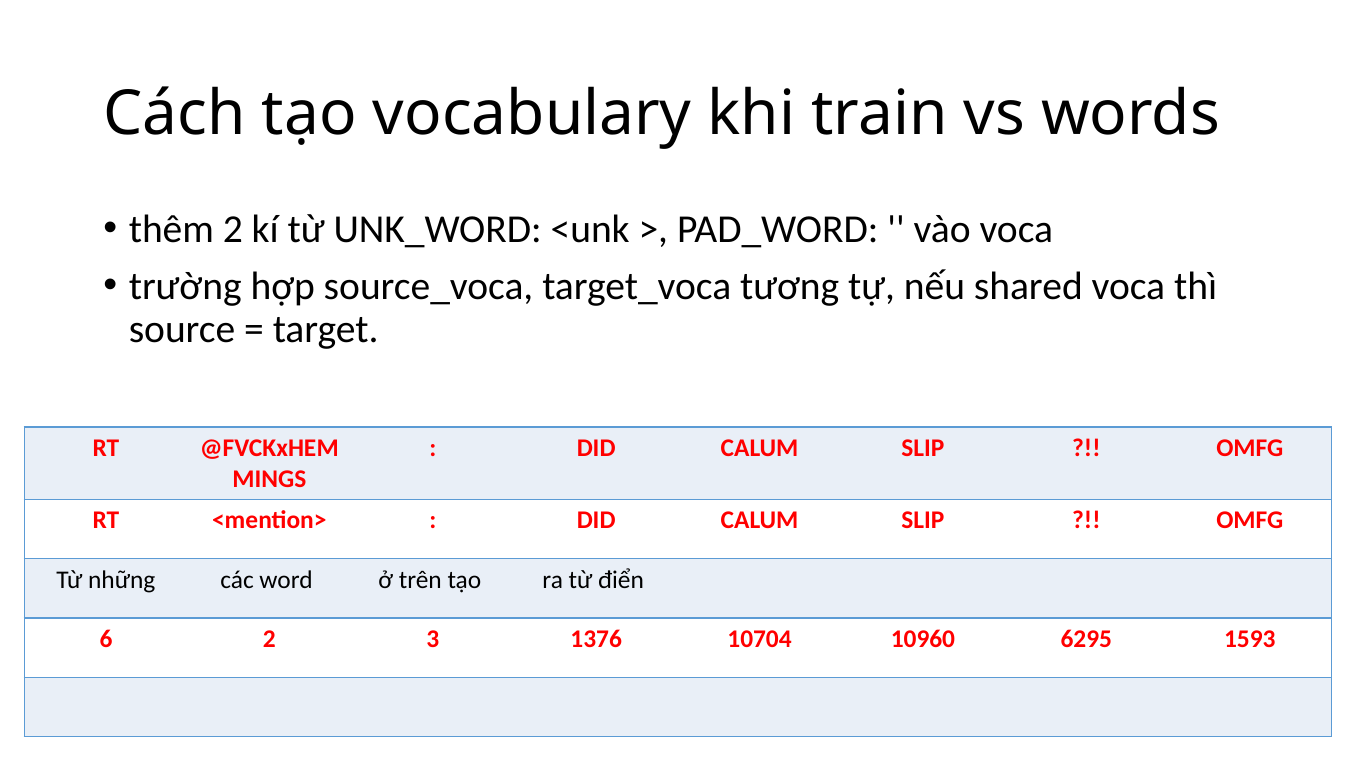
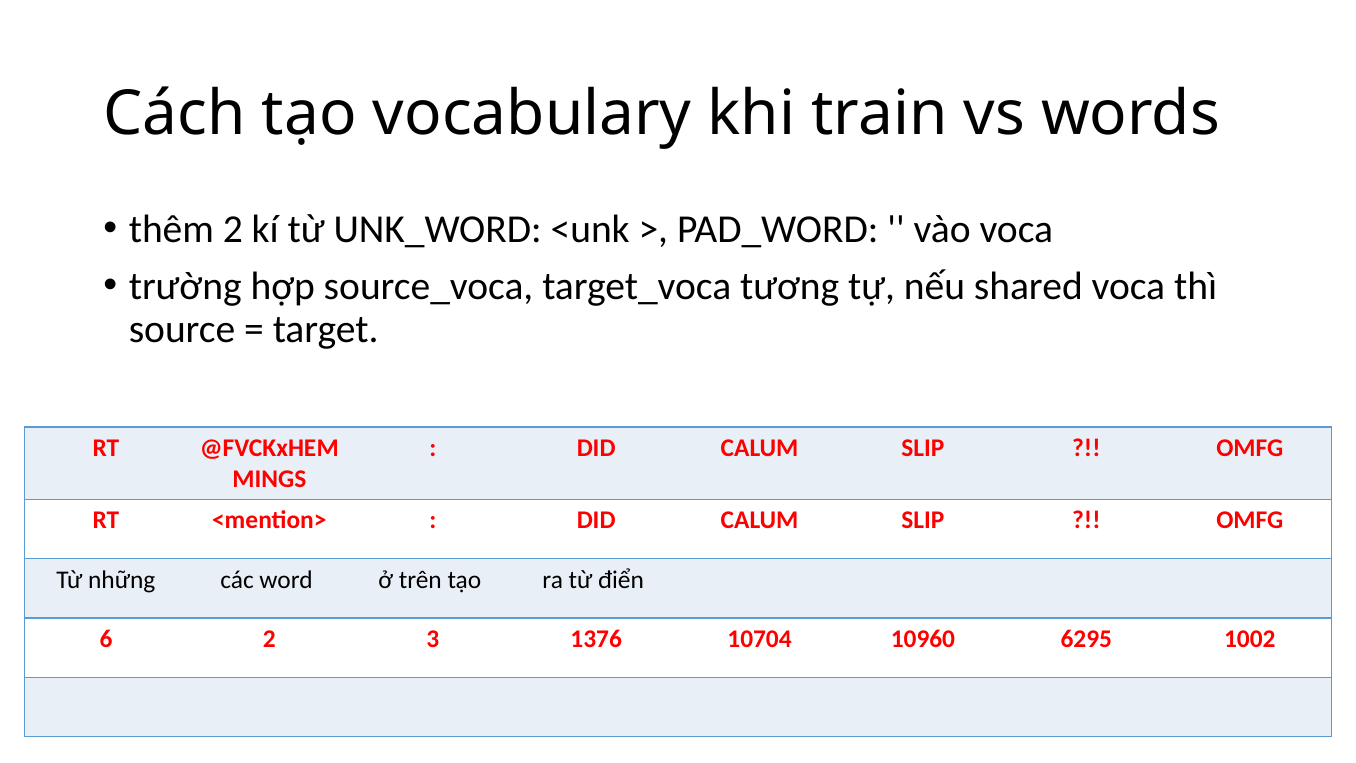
1593: 1593 -> 1002 (1250, 639)
